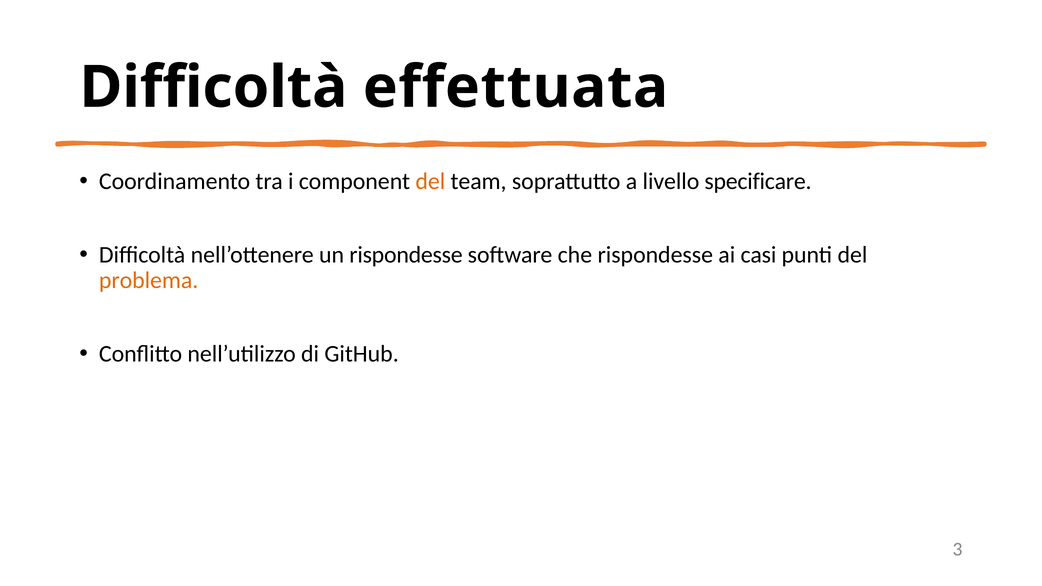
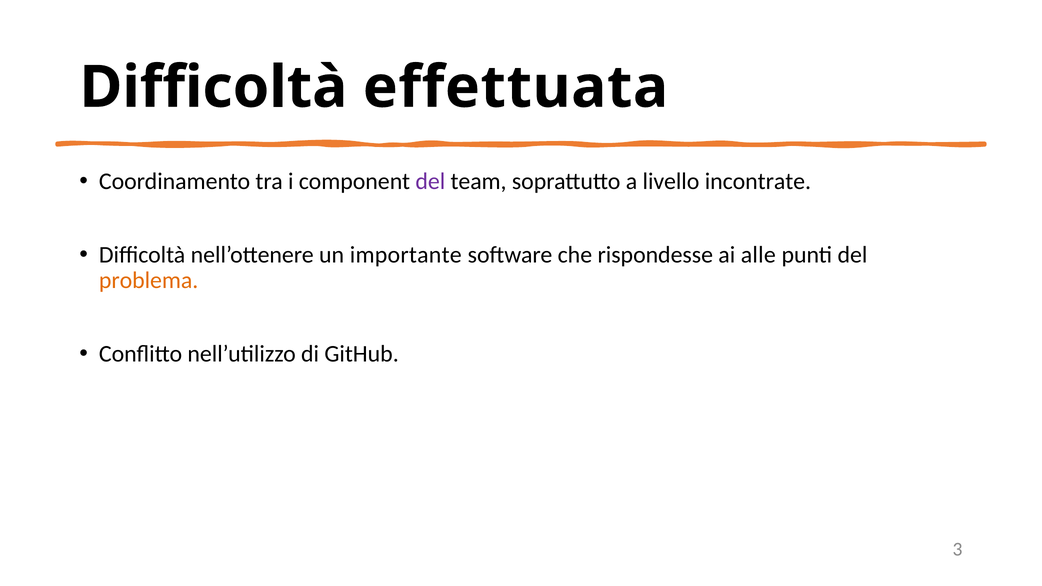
del colour: orange -> purple (430, 182)
specificare: specificare -> incontrate (758, 182)
un rispondesse: rispondesse -> importante (406, 255)
casi: casi -> alle (758, 255)
